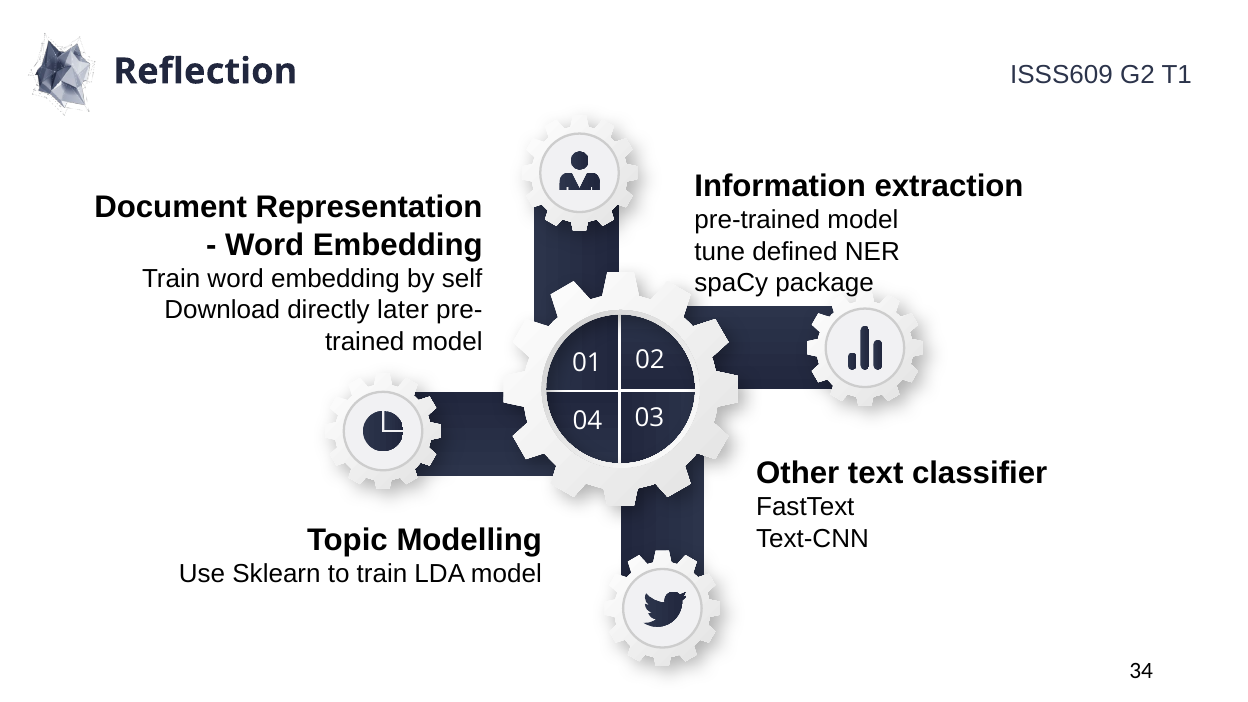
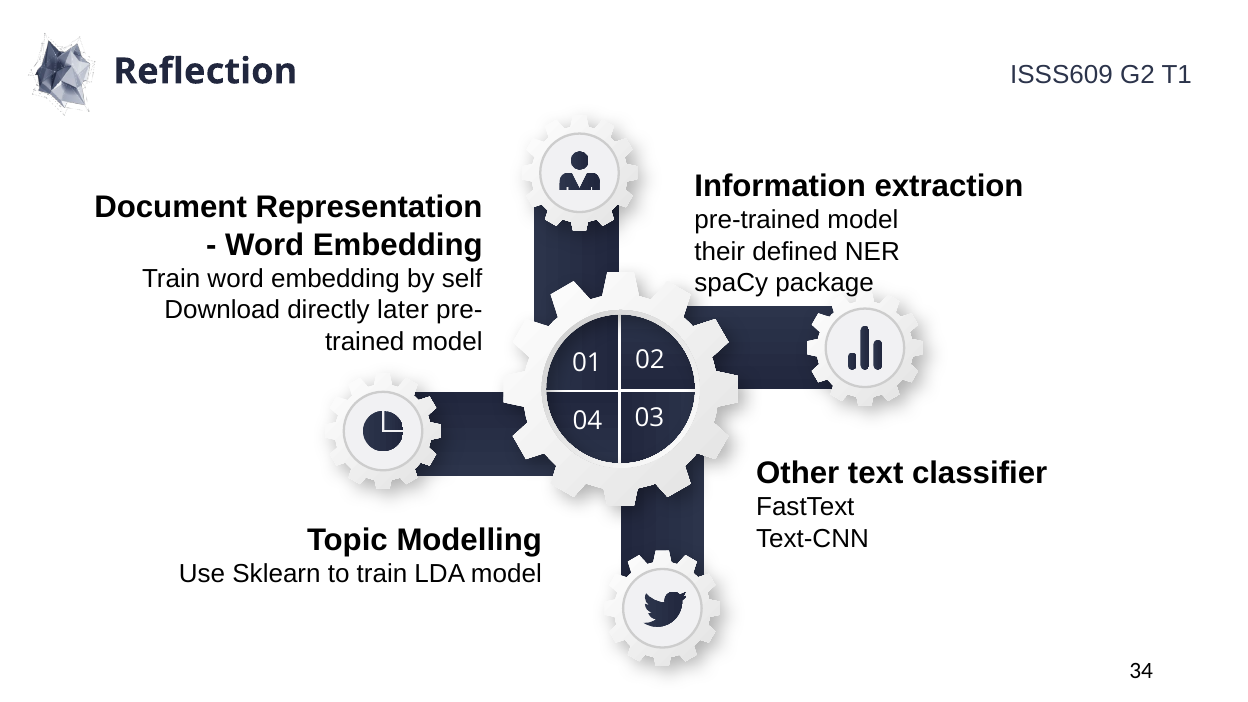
tune: tune -> their (720, 251)
